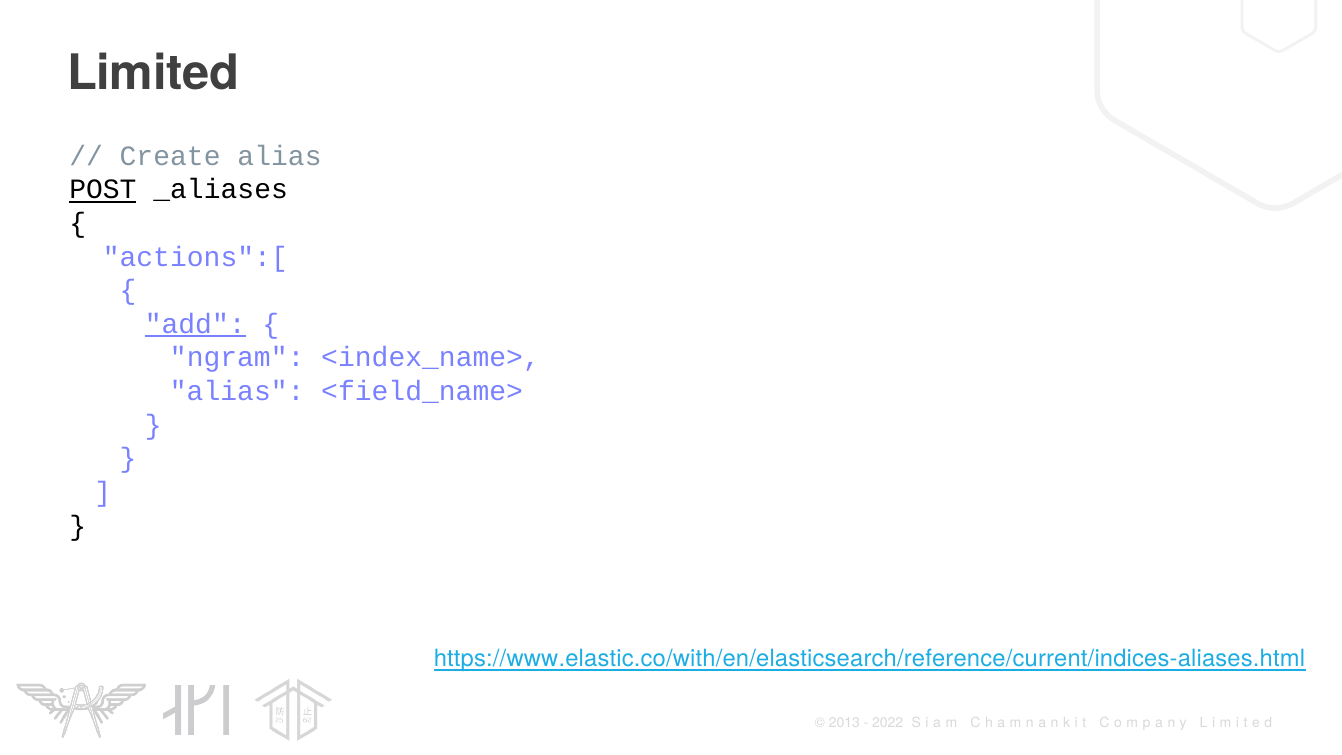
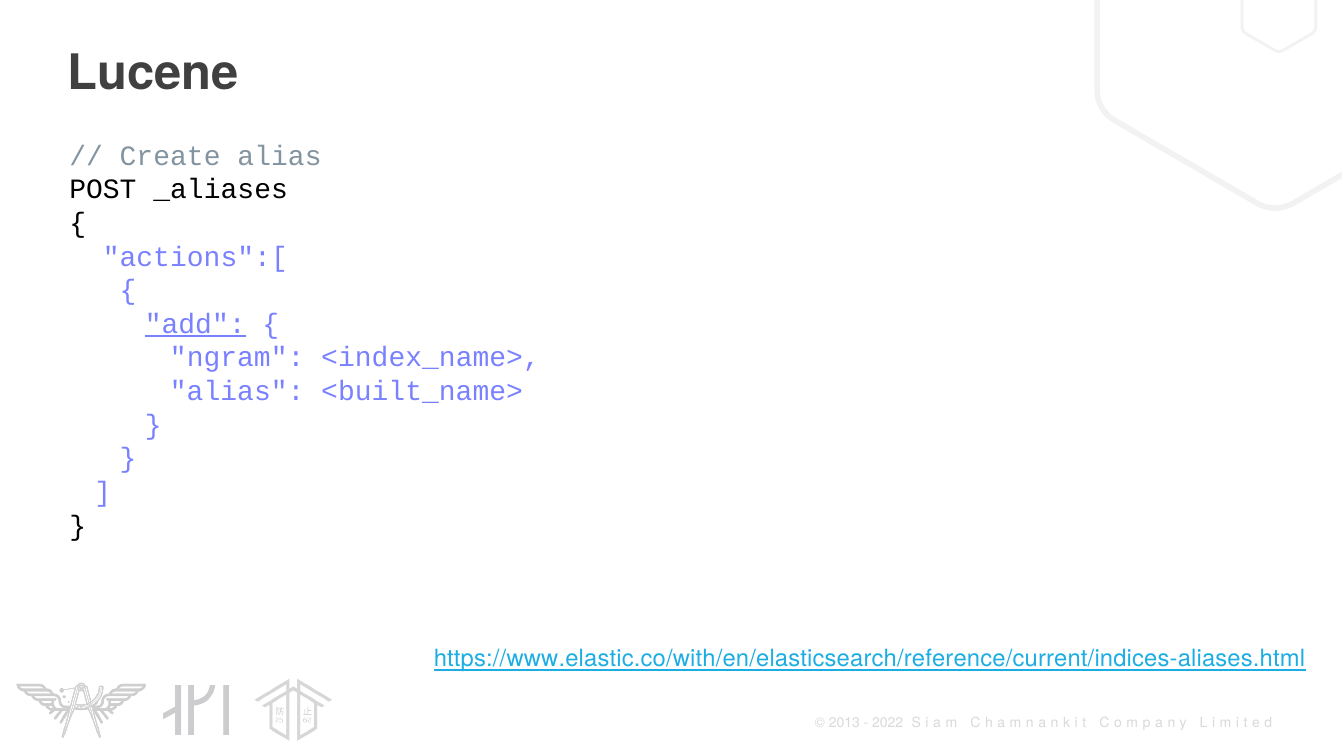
Limited: Limited -> Lucene (153, 74)
POST underline: present -> none (103, 190)
<field_name>: <field_name> -> <built_name> (422, 391)
